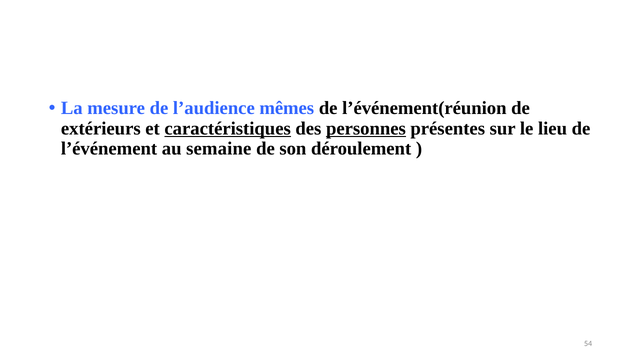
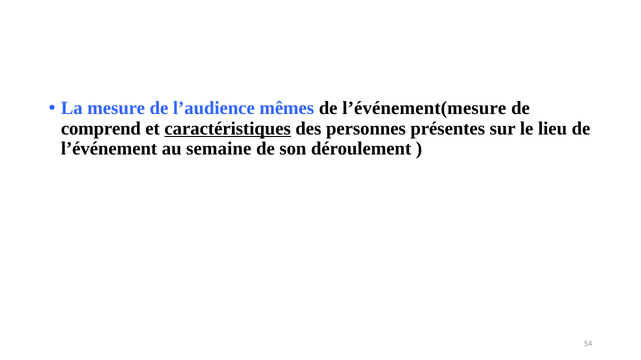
l’événement(réunion: l’événement(réunion -> l’événement(mesure (424, 108)
extérieurs: extérieurs -> comprend (101, 129)
personnes underline: present -> none (366, 129)
